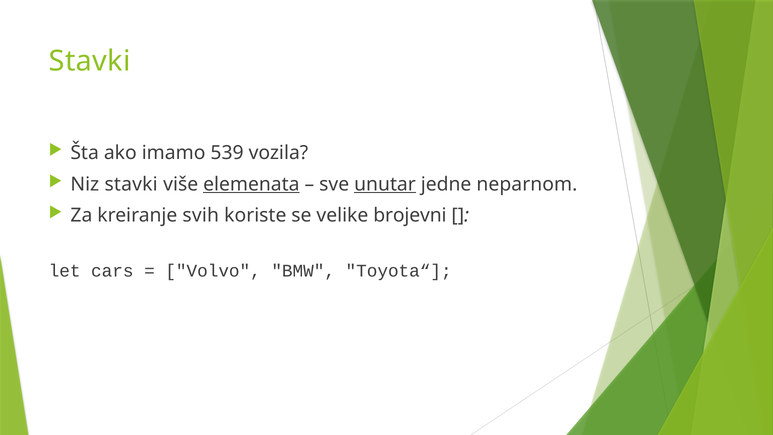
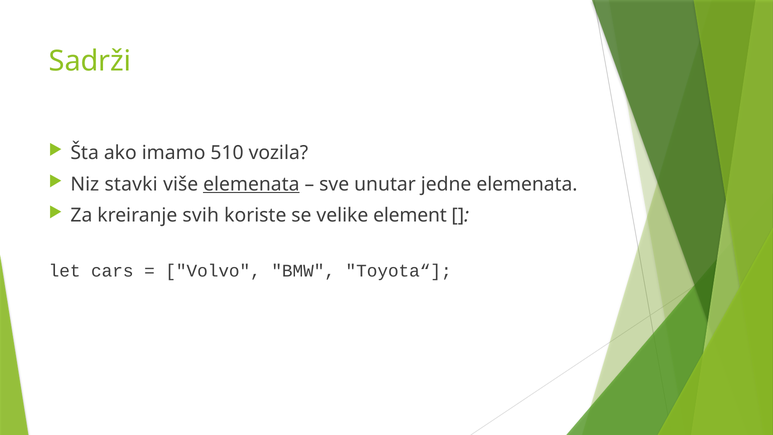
Stavki: Stavki -> Sadrži (90, 61)
539: 539 -> 510 (227, 153)
unutar underline: present -> none (385, 184)
jedne neparnom: neparnom -> elemenata (527, 184)
brojevni: brojevni -> element (410, 215)
